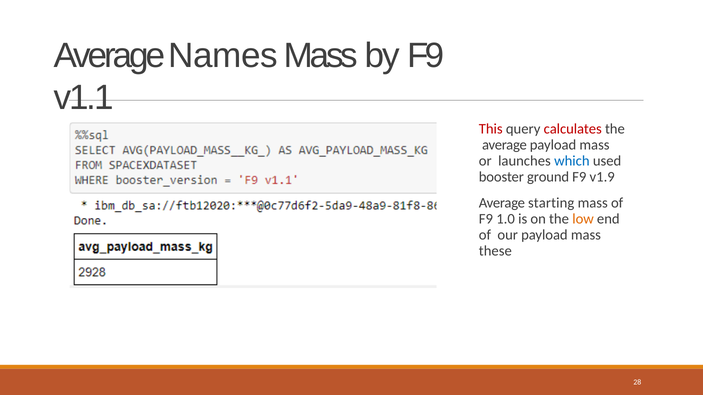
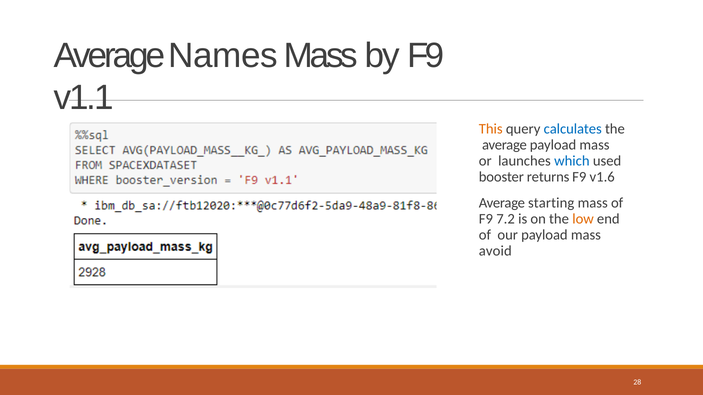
This colour: red -> orange (491, 129)
calculates colour: red -> blue (573, 129)
ground: ground -> returns (548, 177)
v1.9: v1.9 -> v1.6 (602, 177)
1.0: 1.0 -> 7.2 (506, 219)
these: these -> avoid (495, 251)
